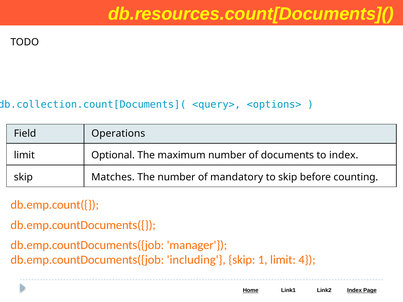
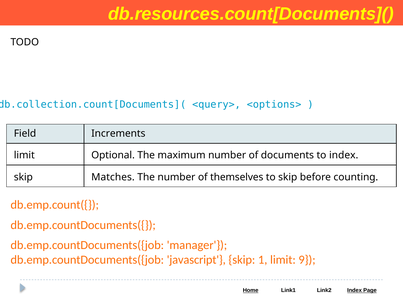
Operations: Operations -> Increments (118, 134)
mandatory: mandatory -> themselves (237, 177)
including: including -> javascript (196, 260)
4: 4 -> 9 (307, 260)
